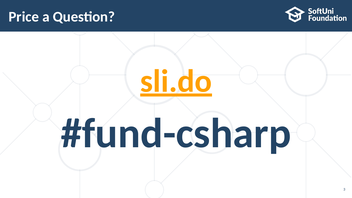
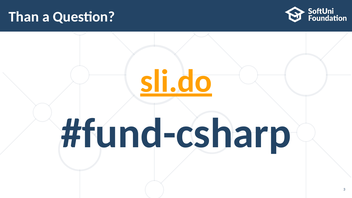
Price: Price -> Than (24, 17)
